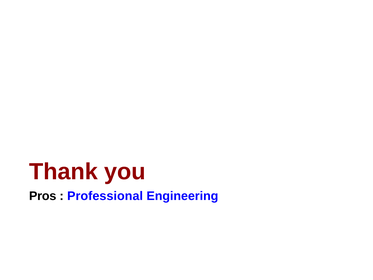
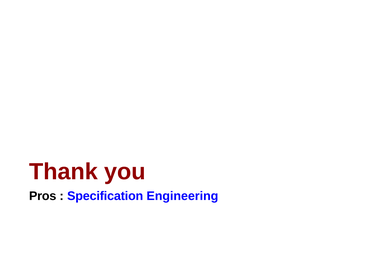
Professional: Professional -> Specification (105, 196)
